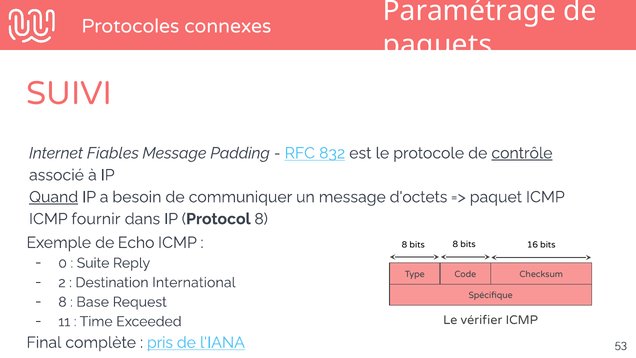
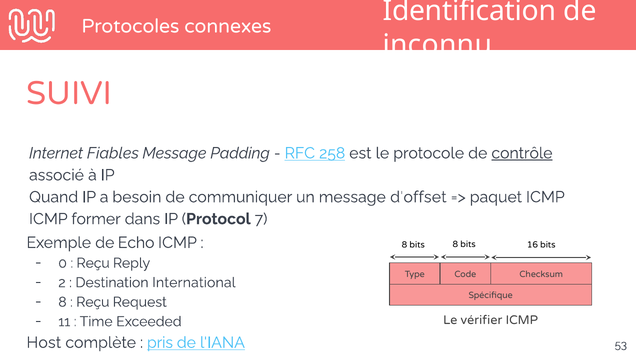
Paramétrage: Paramétrage -> Identification (469, 11)
paquets: paquets -> inconnu (437, 45)
832: 832 -> 258 (332, 153)
Quand underline: present -> none (54, 197)
d'octets: d'octets -> d'offset (418, 197)
fournir: fournir -> former (96, 219)
Protocol 8: 8 -> 7 (261, 219)
Suite: Suite -> Reçu (93, 263)
Base: Base -> Reçu (93, 302)
Final: Final -> Host (44, 342)
